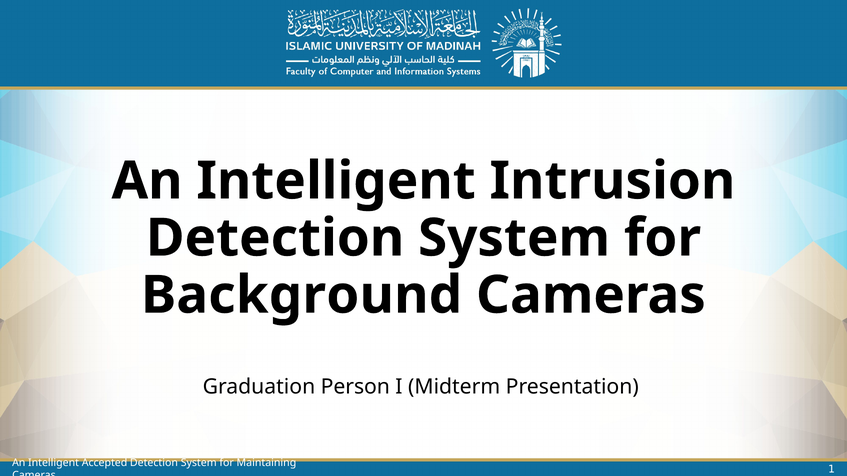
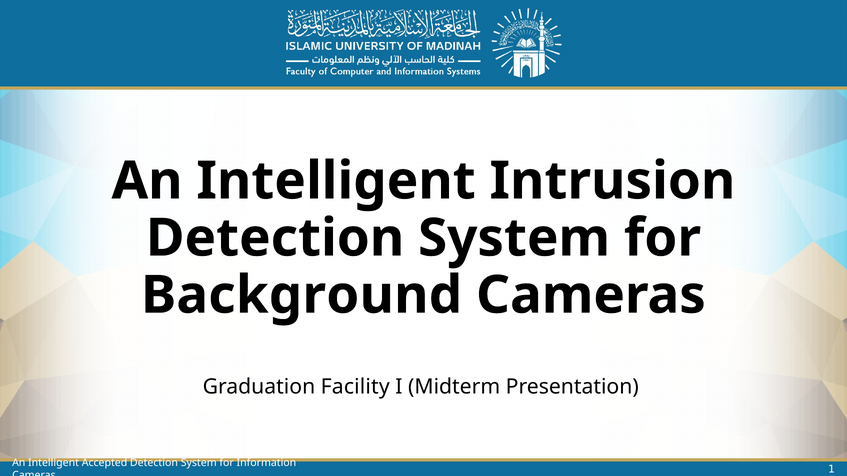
Person: Person -> Facility (355, 387)
Maintaining: Maintaining -> Information (266, 463)
